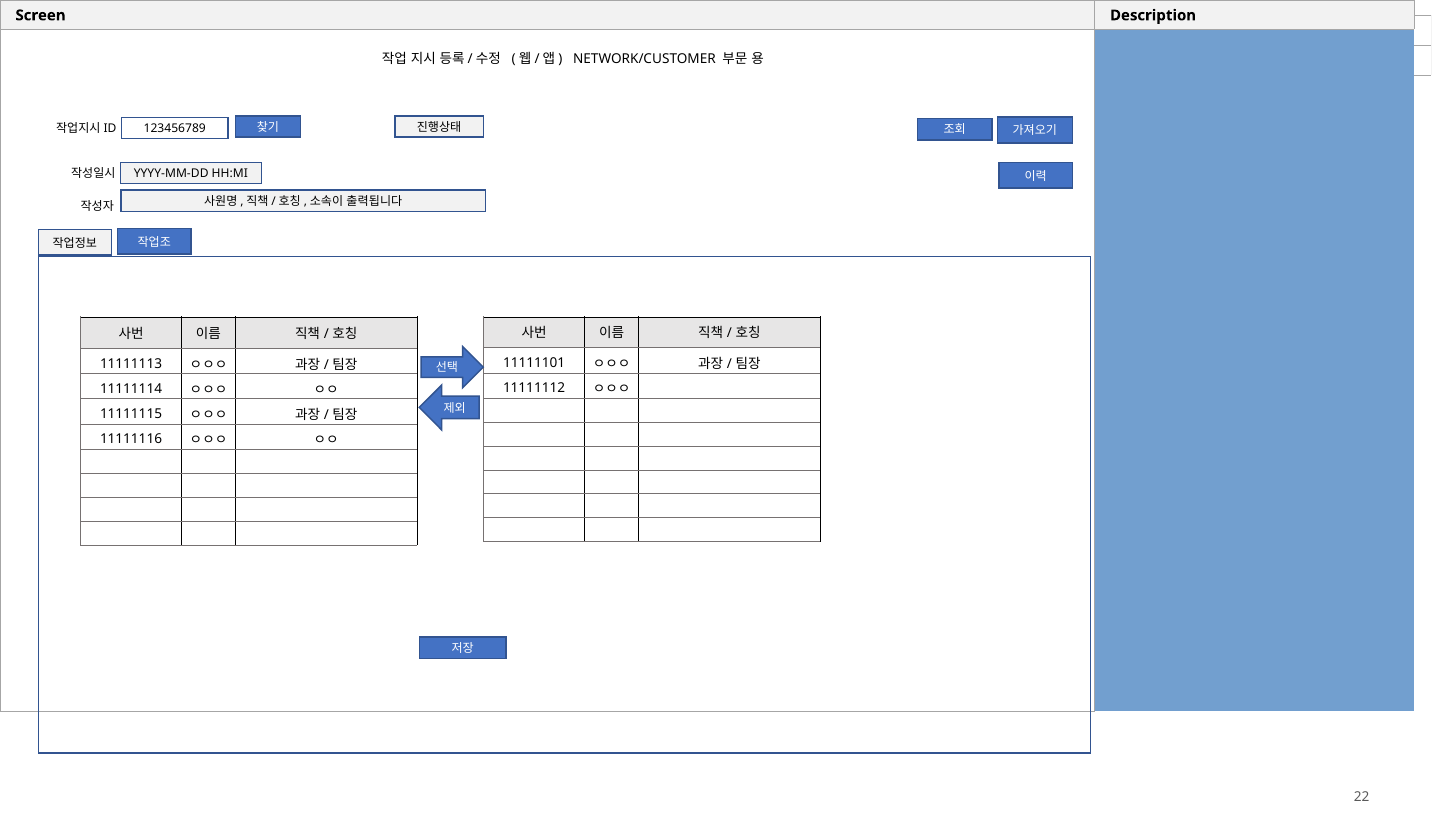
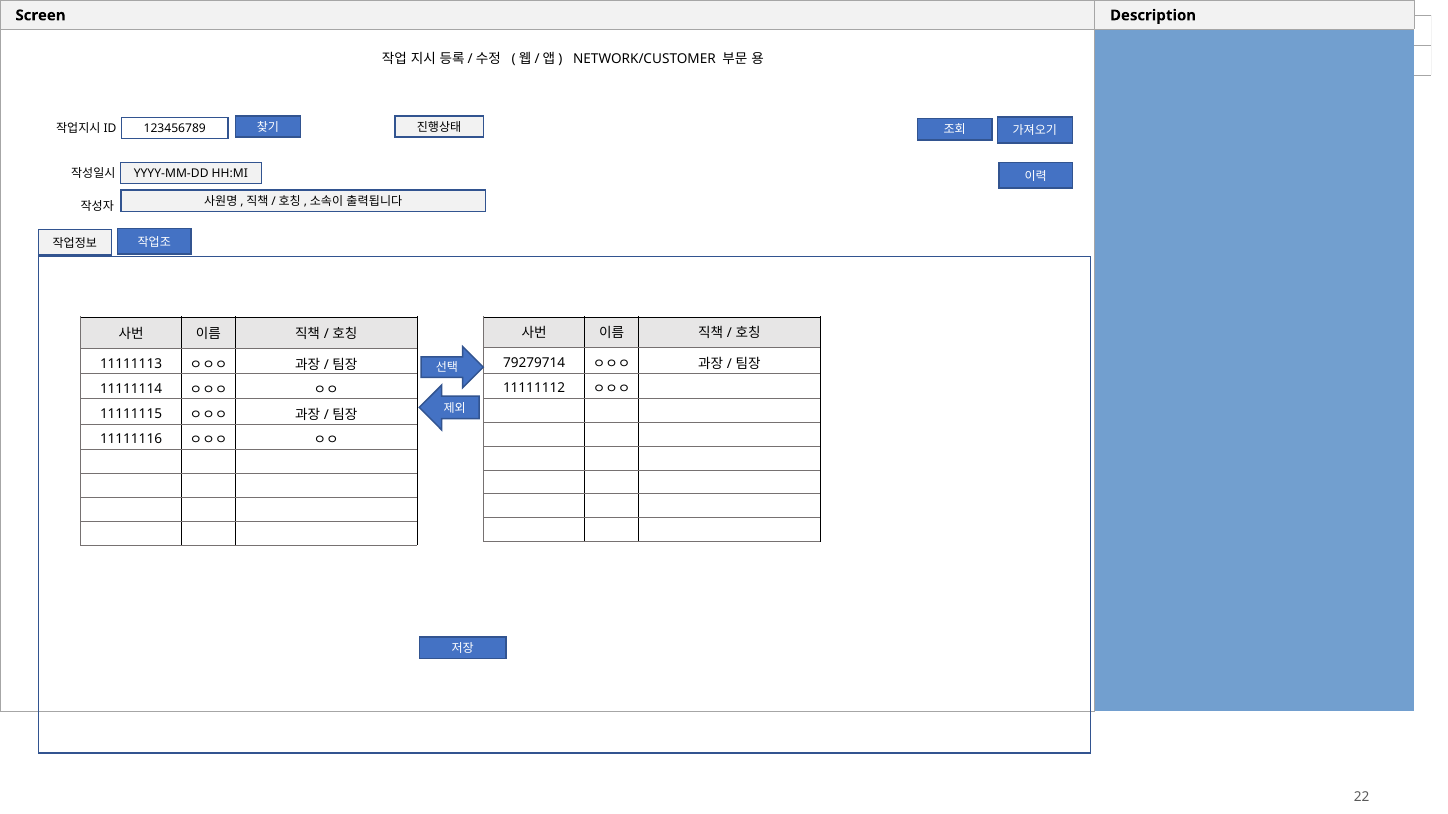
11111101: 11111101 -> 79279714 (534, 363)
